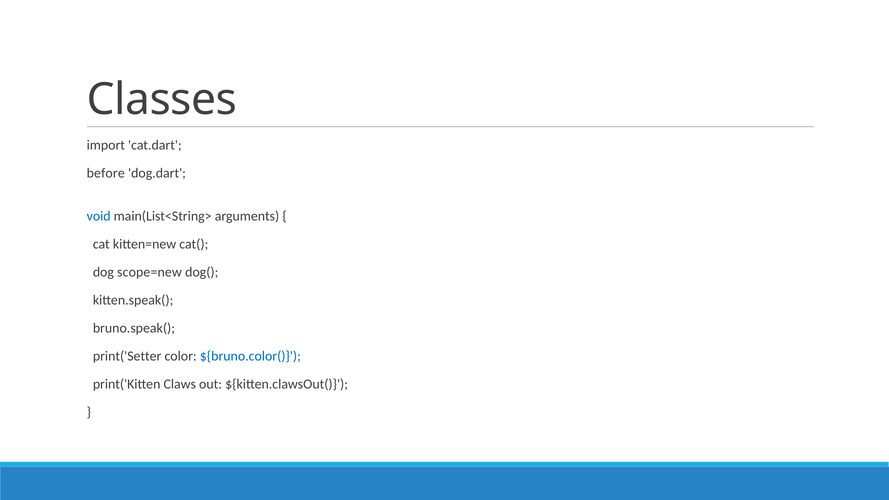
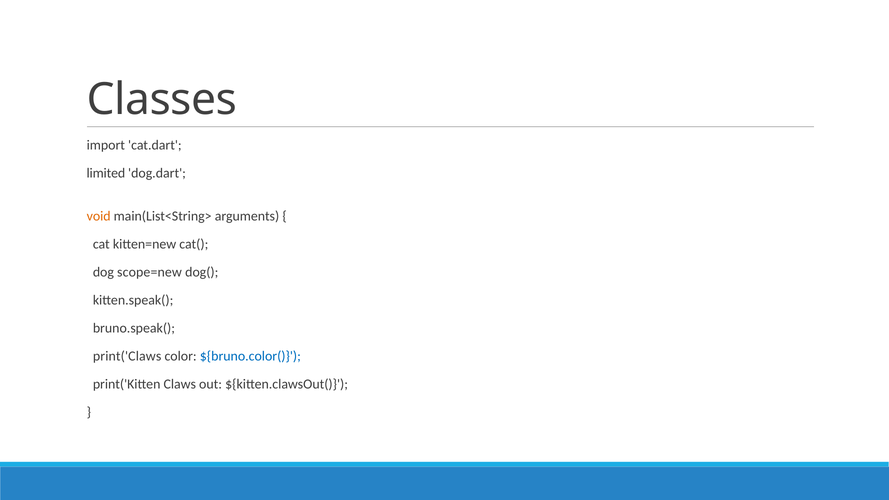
before: before -> limited (106, 173)
void colour: blue -> orange (99, 216)
print('Setter: print('Setter -> print('Claws (127, 356)
